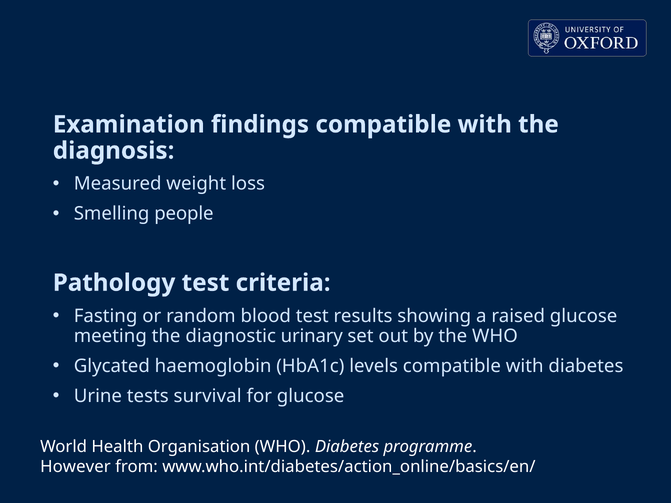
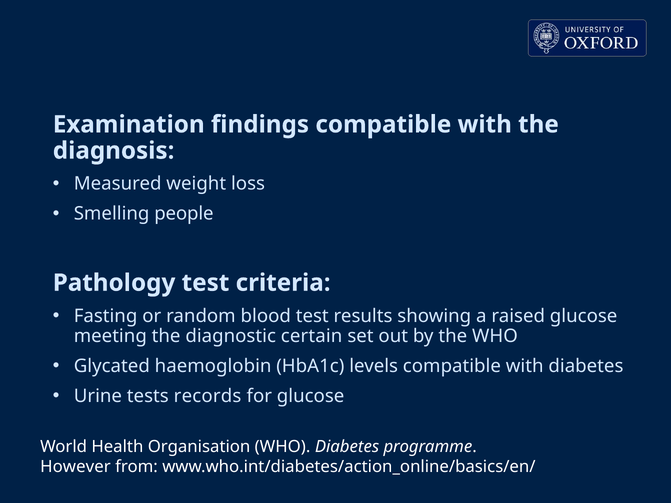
urinary: urinary -> certain (312, 336)
survival: survival -> records (208, 396)
